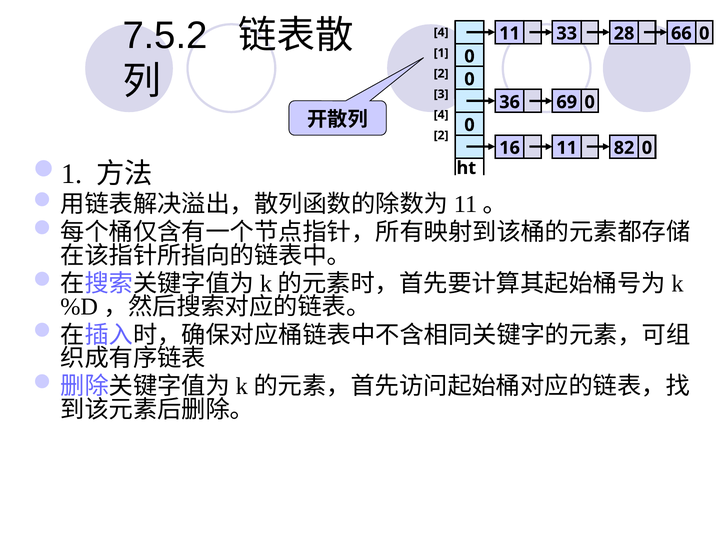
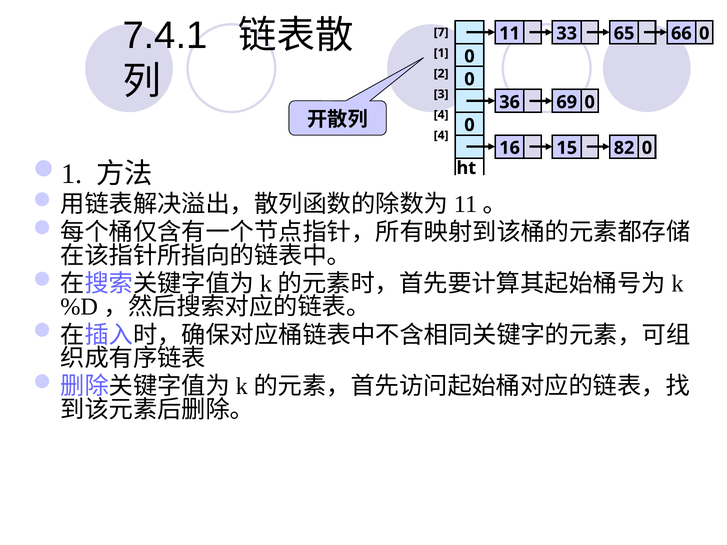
7.5.2: 7.5.2 -> 7.4.1 (165, 36)
4: 4 -> 7 (441, 32)
28: 28 -> 65 (624, 33)
2: 2 -> 4 (441, 135)
16 11: 11 -> 15 (567, 148)
